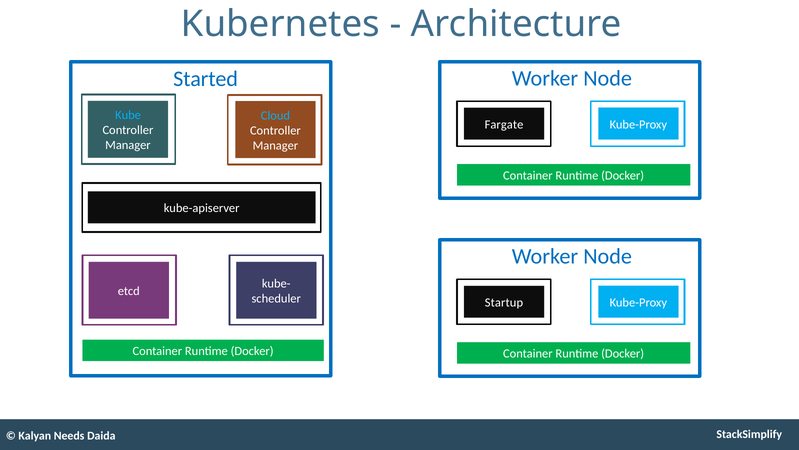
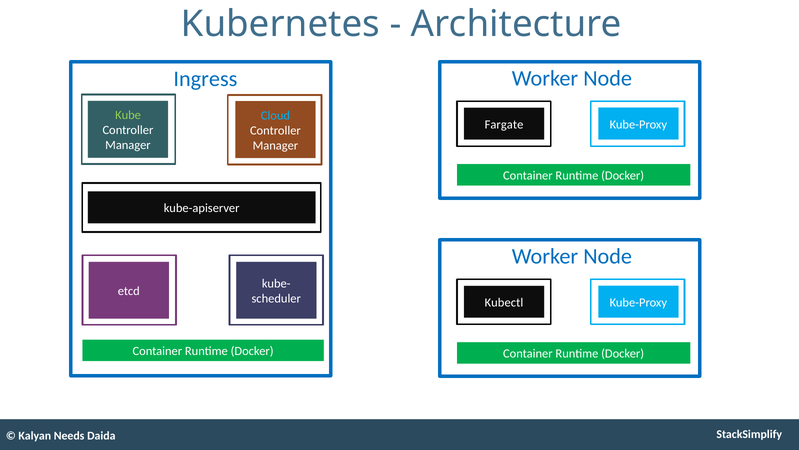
Started: Started -> Ingress (205, 79)
Kube colour: light blue -> light green (128, 115)
Startup: Startup -> Kubectl (504, 302)
